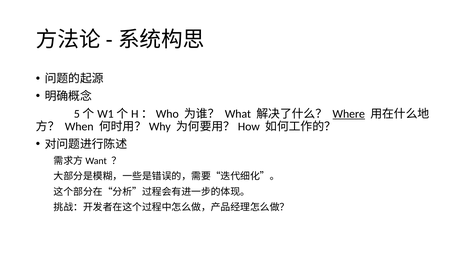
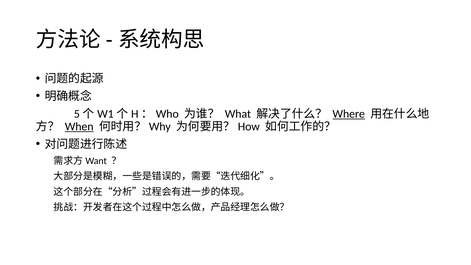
When underline: none -> present (79, 127)
